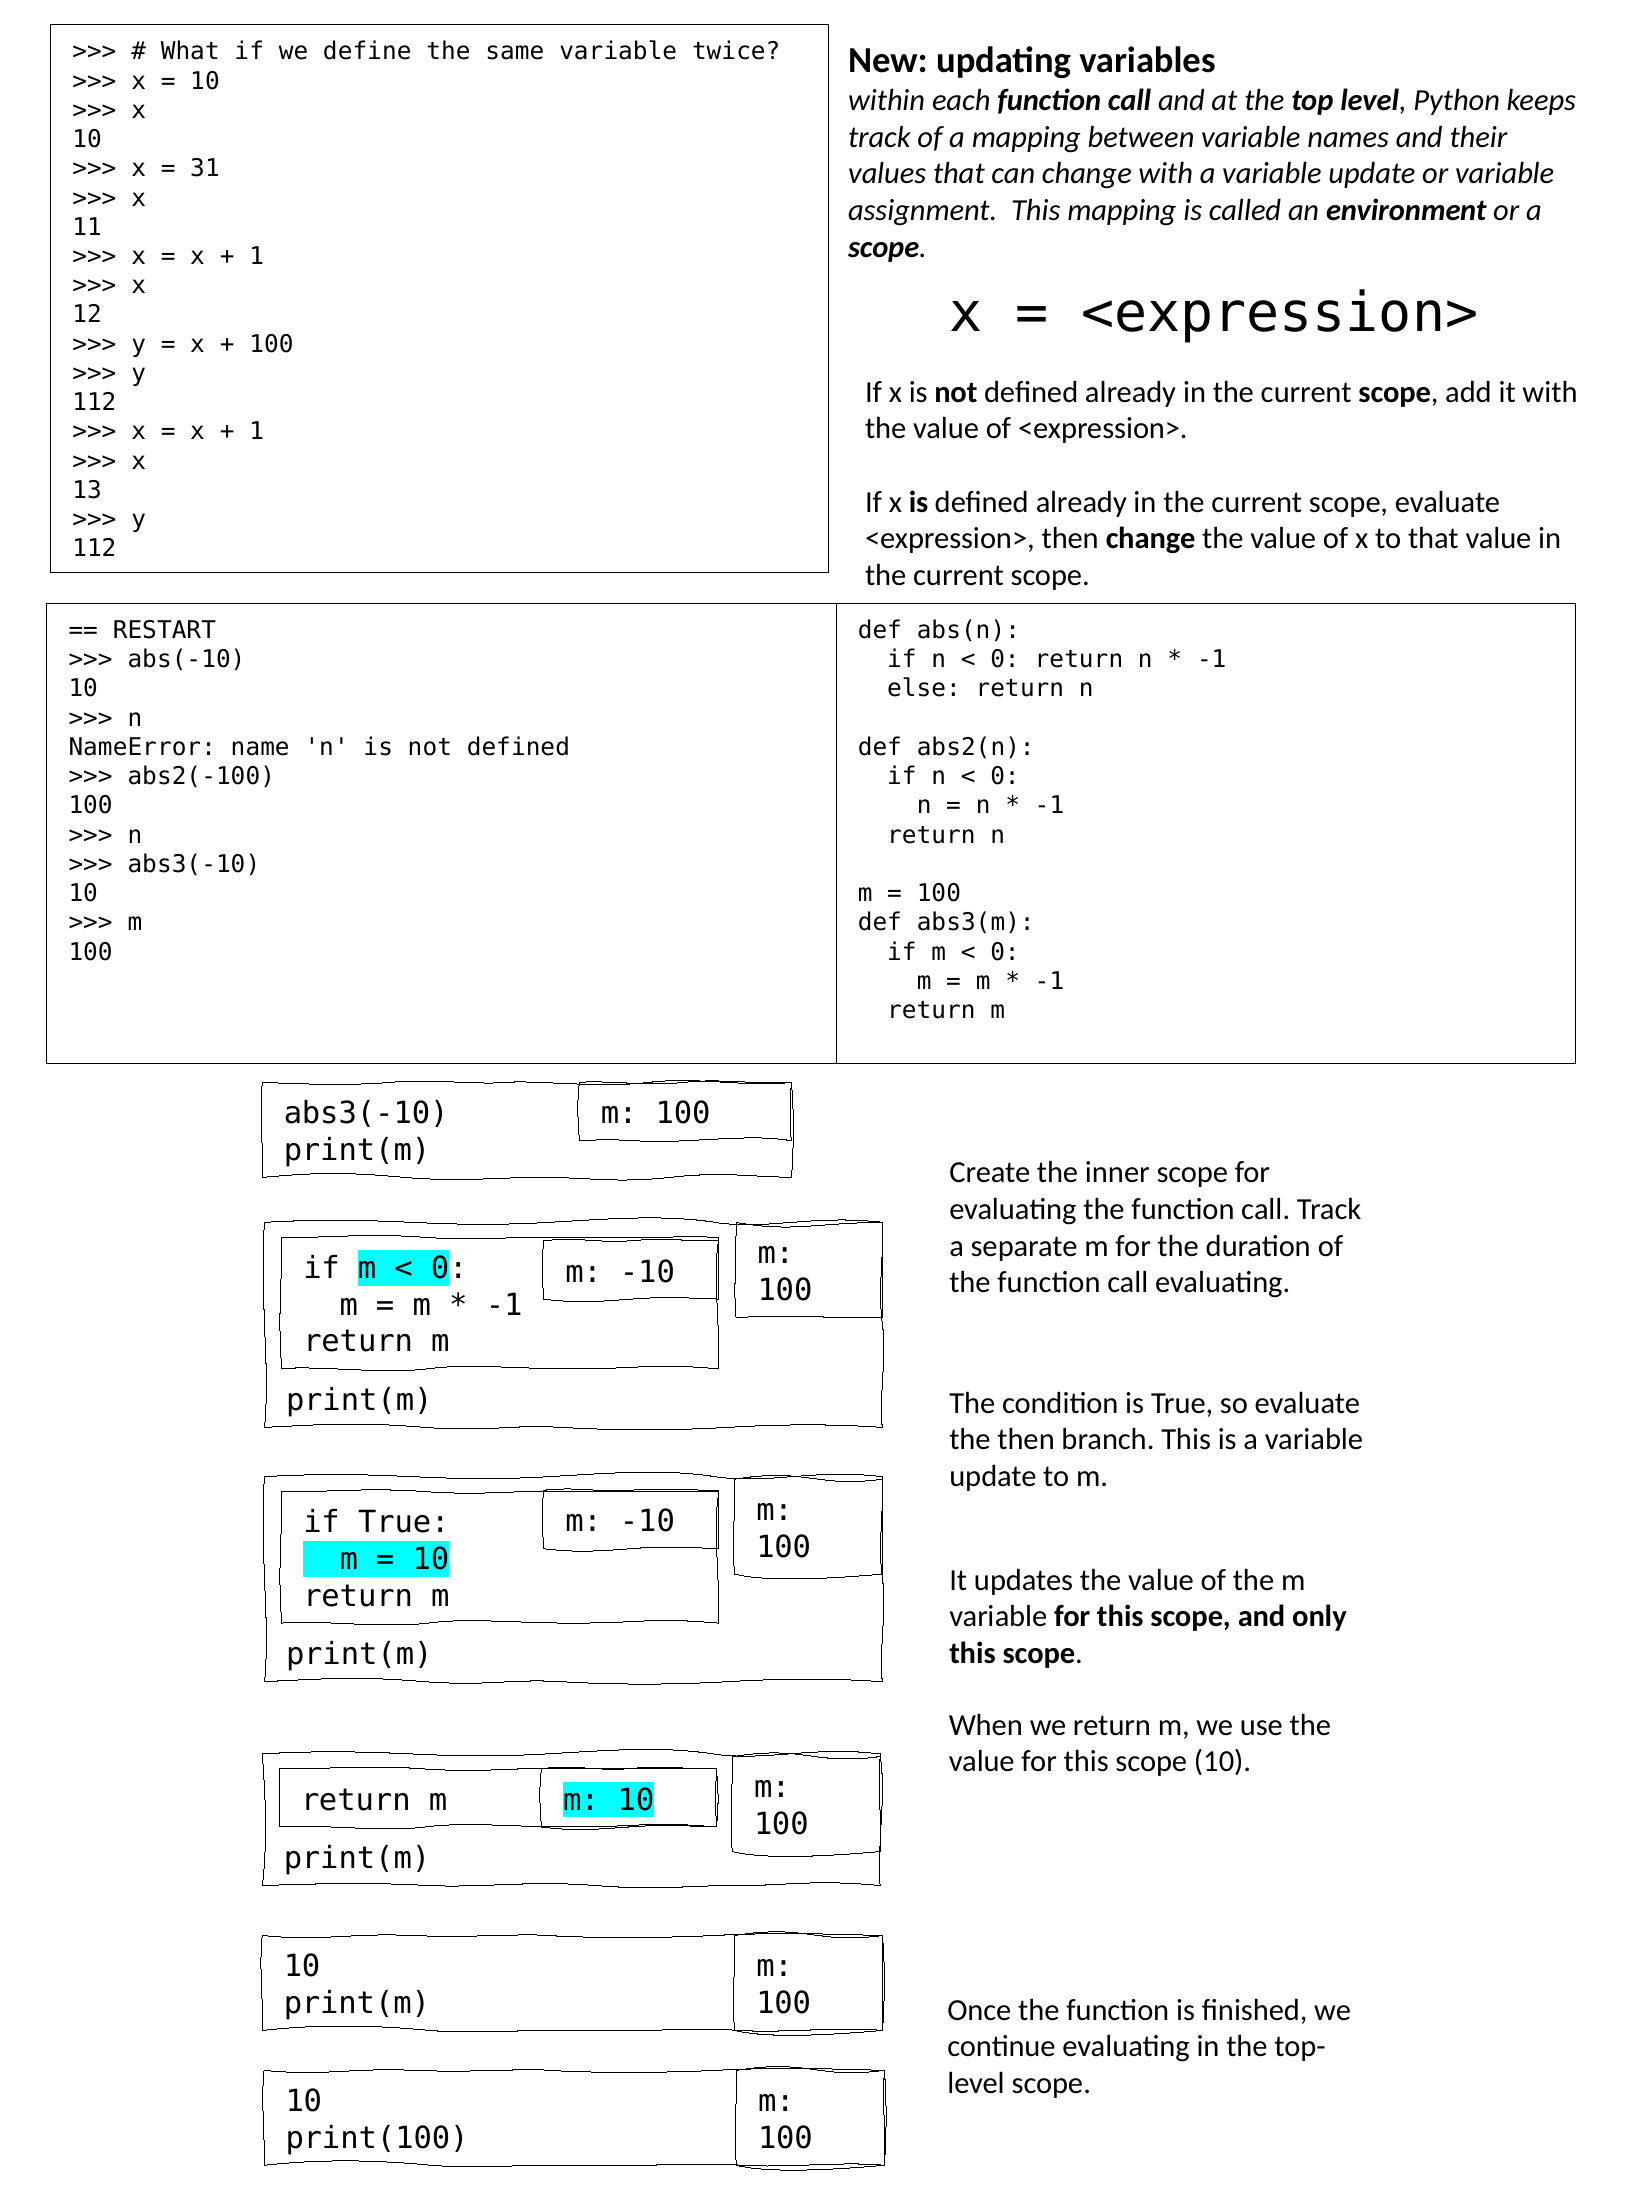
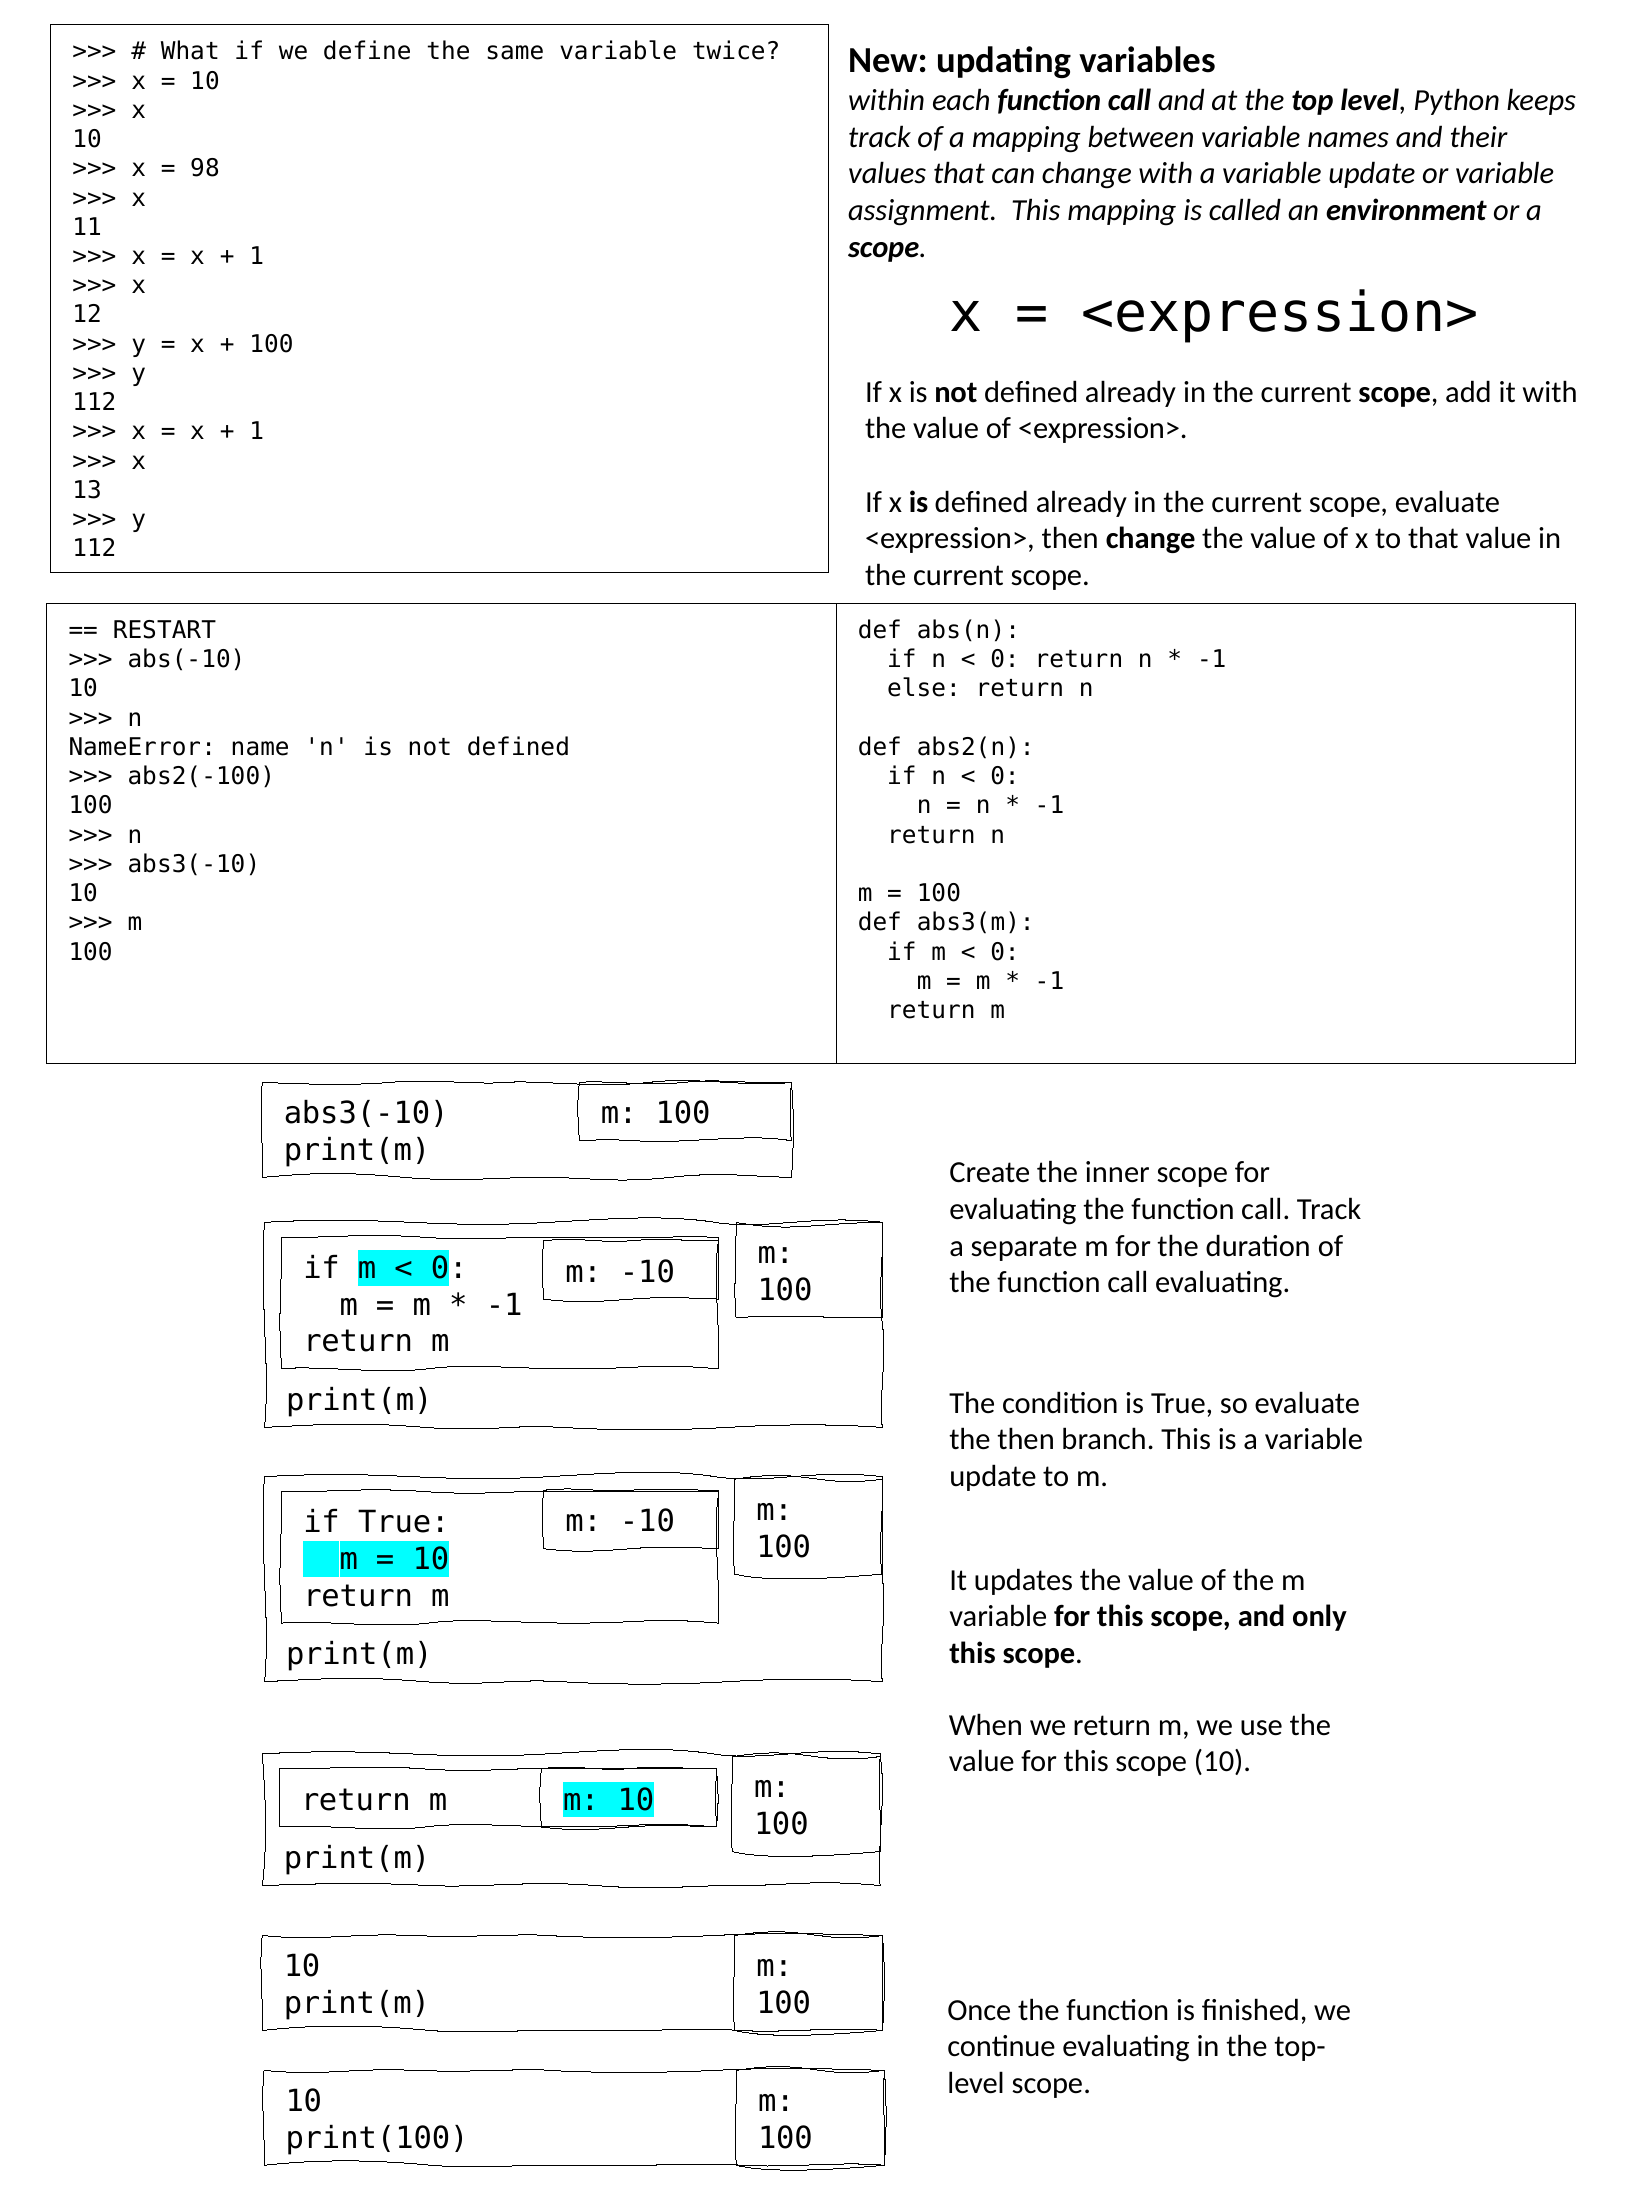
31: 31 -> 98 (205, 169)
